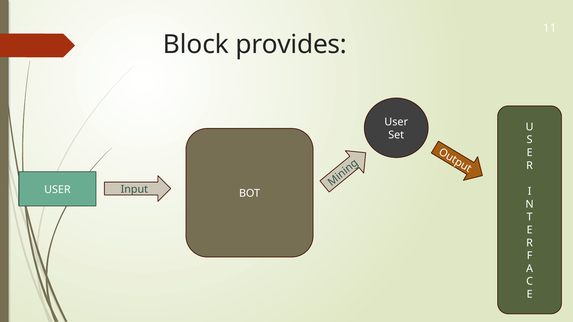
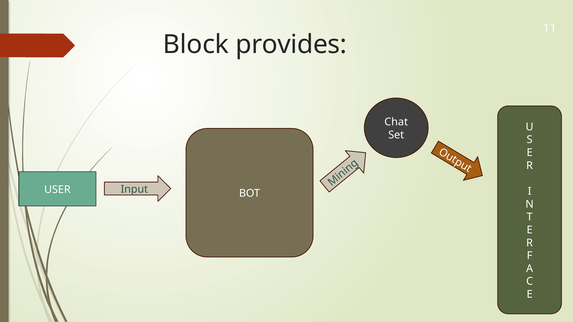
User: User -> Chat (396, 122)
